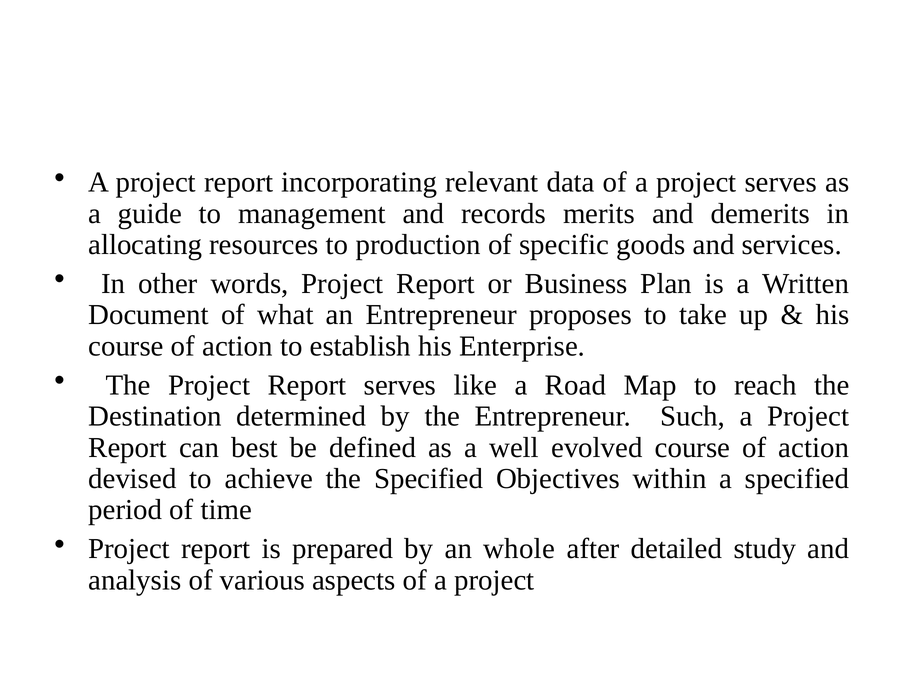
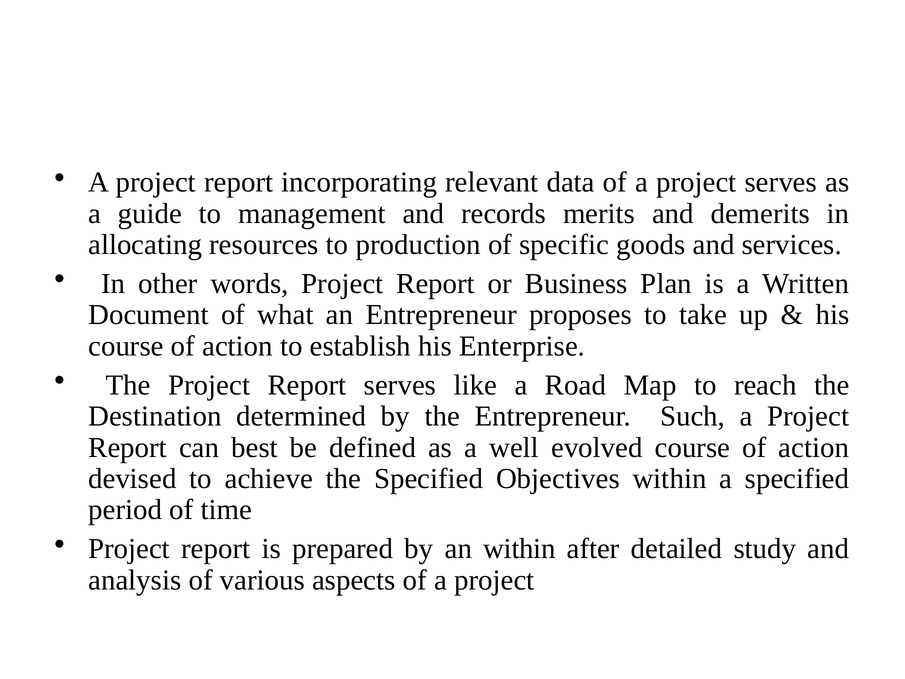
an whole: whole -> within (519, 549)
